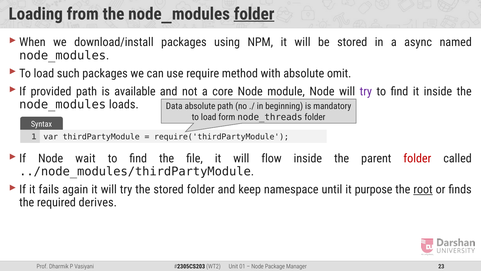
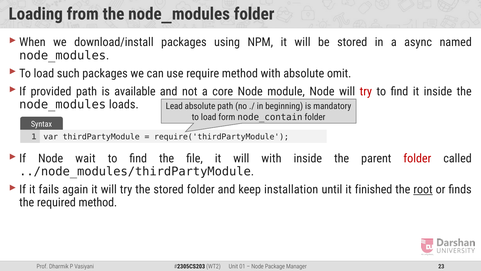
folder underline: present -> none (254, 14)
try colour: purple -> red (366, 91)
Data: Data -> Lead (174, 106)
node_threads: node_threads -> node_contain (270, 117)
will flow: flow -> with (271, 158)
namespace: namespace -> installation (291, 189)
purpose: purpose -> finished (374, 189)
required derives: derives -> method (98, 202)
